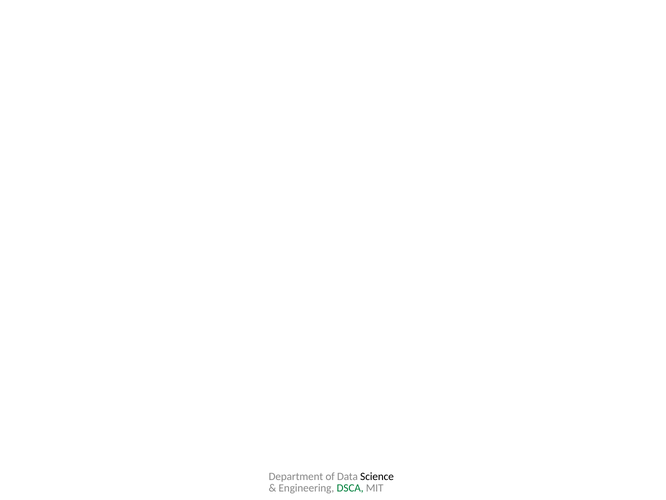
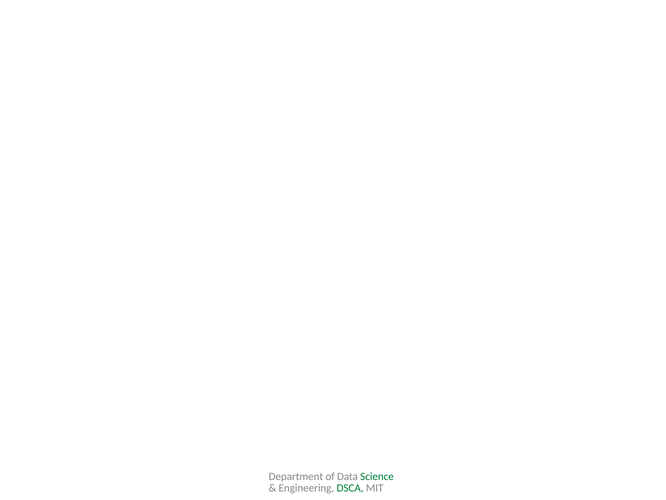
Science colour: black -> green (377, 476)
